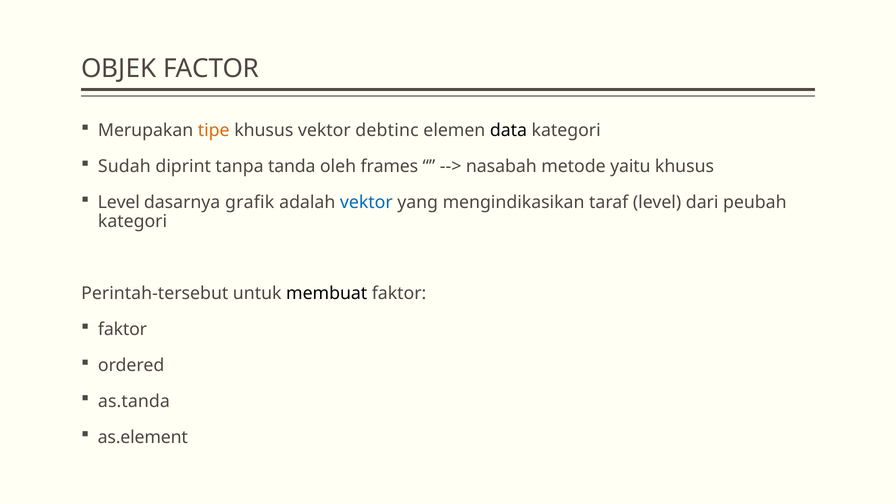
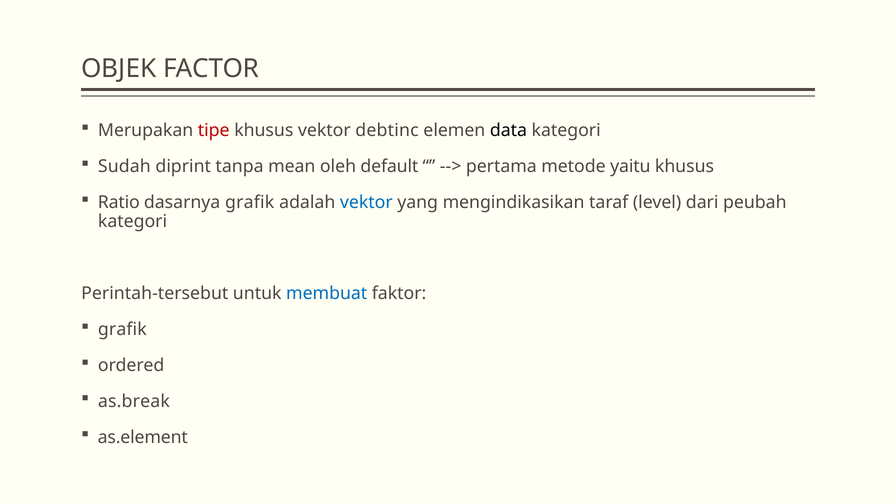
tipe colour: orange -> red (214, 130)
tanda: tanda -> mean (292, 166)
frames: frames -> default (389, 166)
nasabah: nasabah -> pertama (501, 166)
Level: Level -> Ratio (119, 202)
membuat colour: black -> blue (327, 293)
faktor: faktor -> grafik (122, 329)
as.tanda: as.tanda -> as.break (134, 401)
